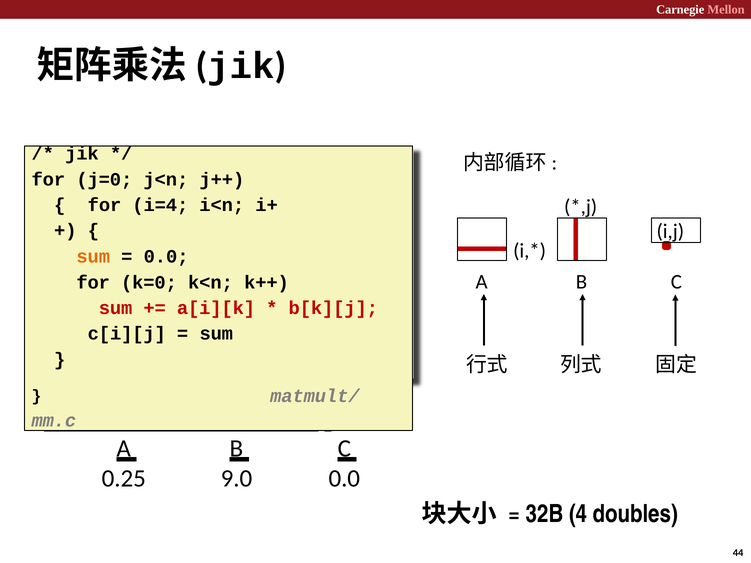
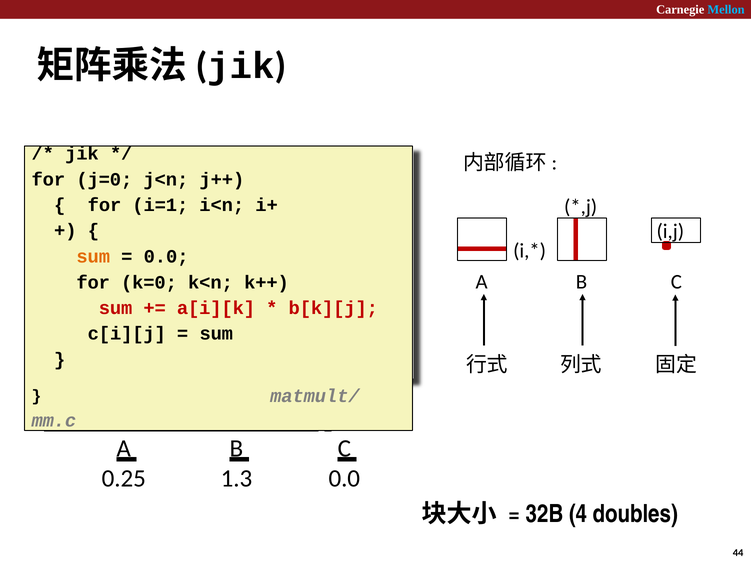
Mellon colour: pink -> light blue (726, 10)
i=4: i=4 -> i=1 (160, 205)
9.0: 9.0 -> 1.3 (236, 479)
